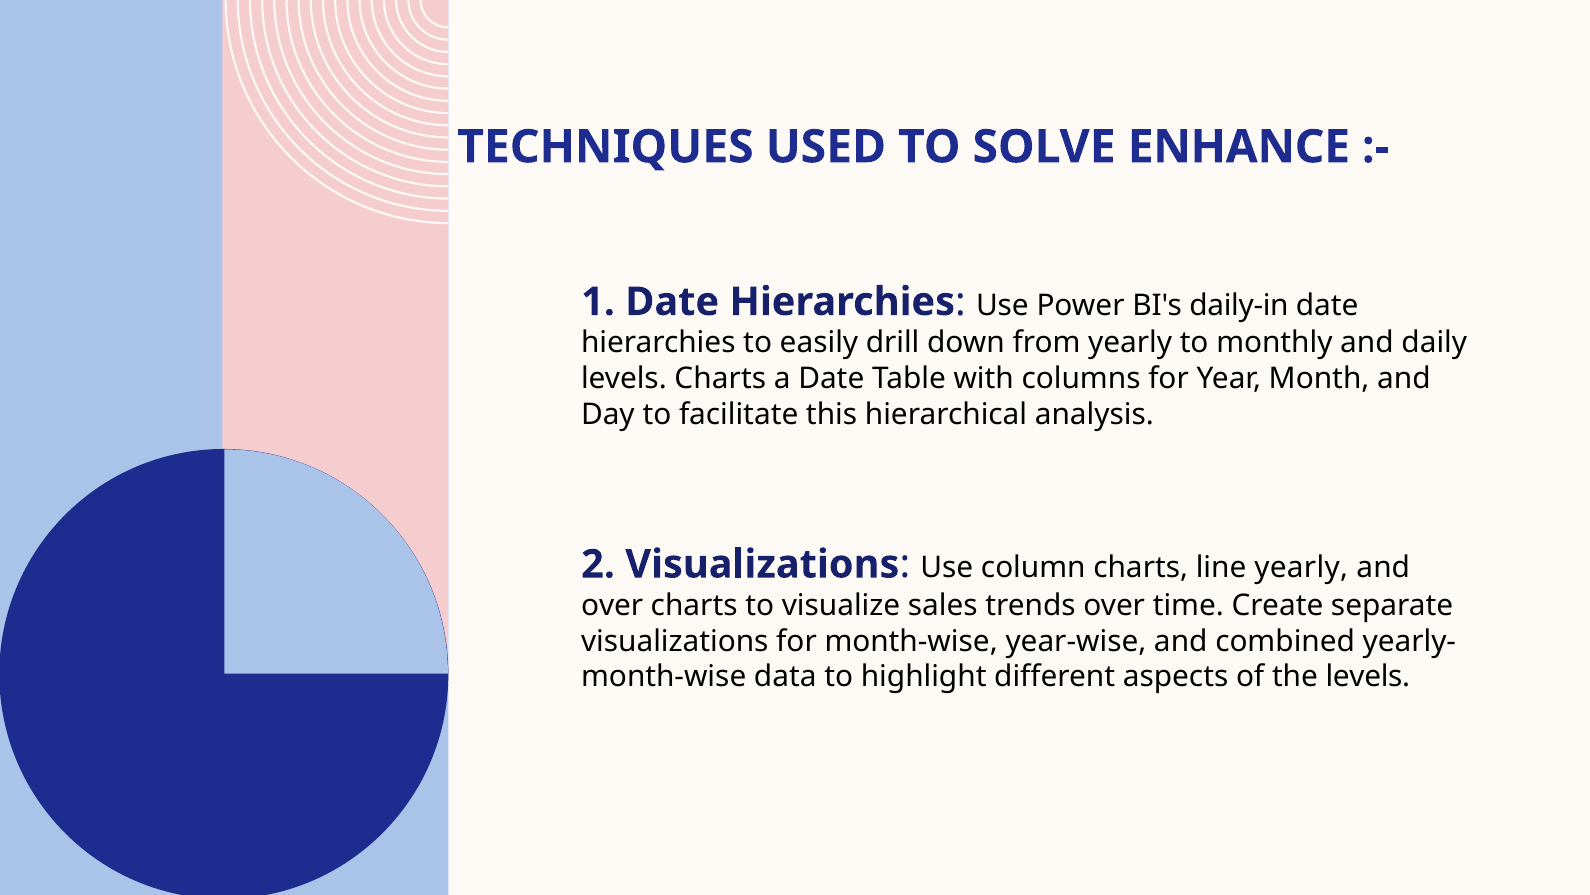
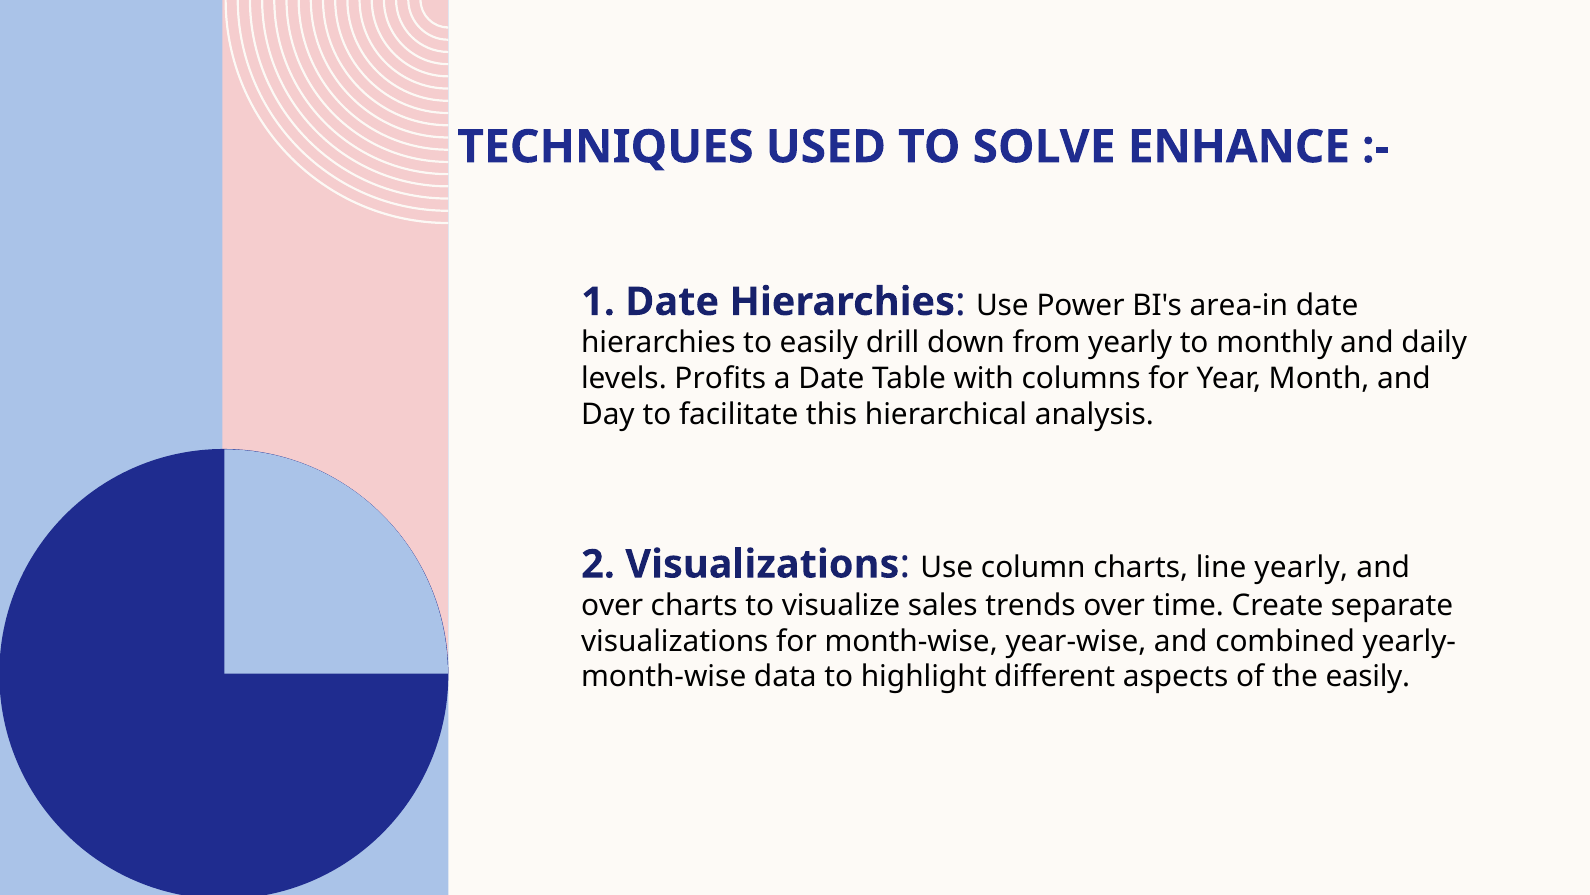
daily-in: daily-in -> area-in (1239, 305)
levels Charts: Charts -> Profits (720, 378)
the levels: levels -> easily (1368, 677)
